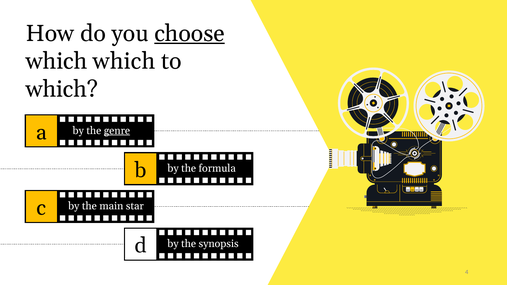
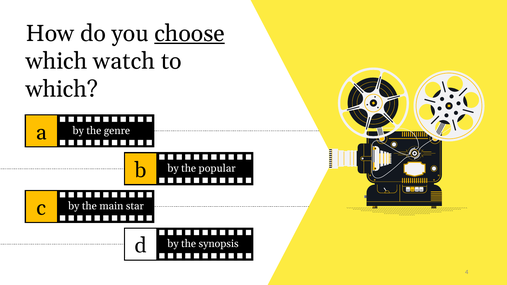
which which: which -> watch (124, 61)
genre underline: present -> none (117, 131)
formula: formula -> popular (217, 168)
